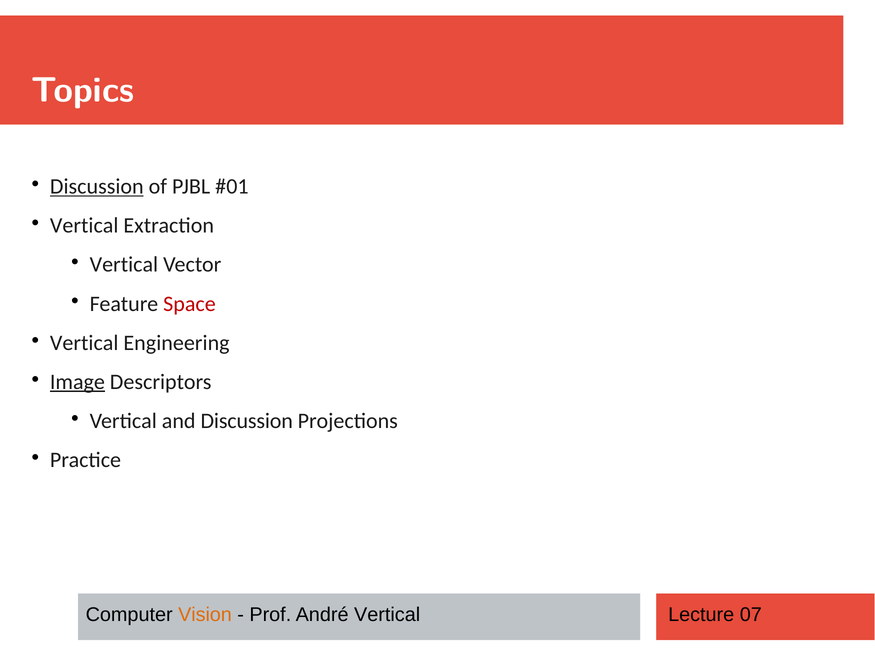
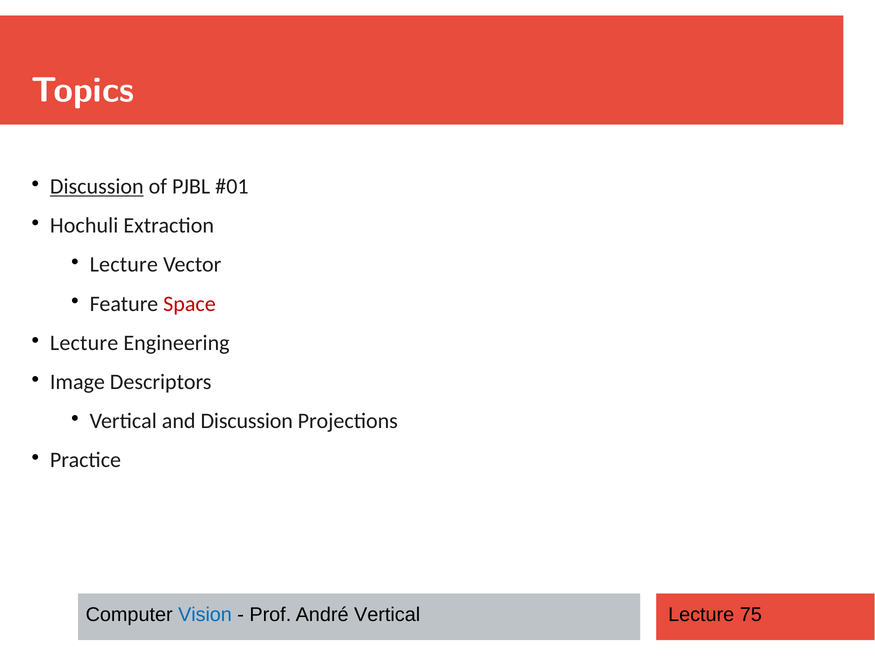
Vertical: Vertical -> Hochuli (84, 226)
Vertical: Vertical -> Lecture (124, 265)
Vertical: Vertical -> Lecture (84, 343)
Image underline: present -> none (77, 382)
Vision colour: orange -> blue (205, 615)
07: 07 -> 75 (751, 615)
